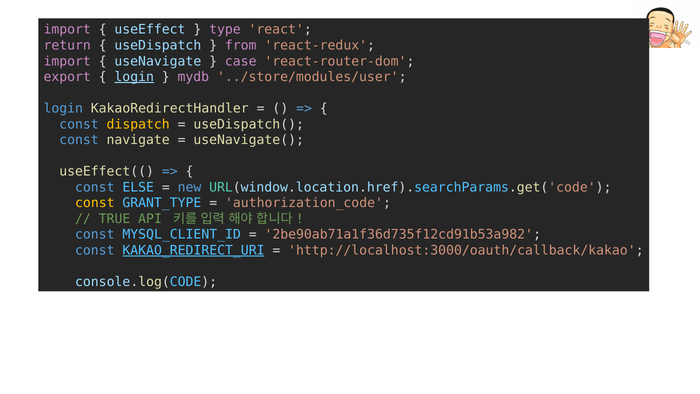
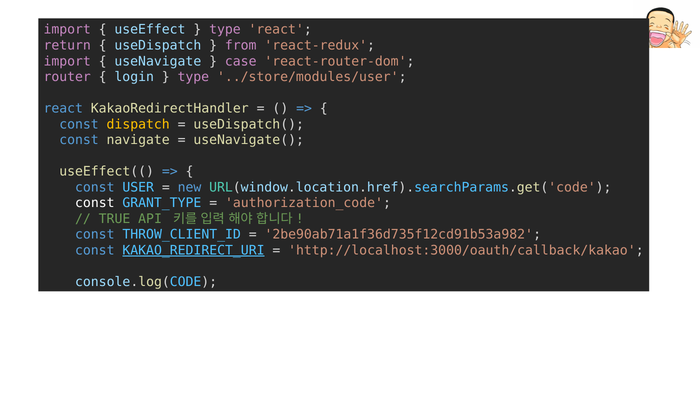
export: export -> router (67, 77)
login underline: present -> none (134, 77)
mydb: mydb -> type (193, 77)
login: login -> react (63, 108)
ELSE: ELSE -> USER (138, 187)
const colour: yellow -> white (95, 203)
MYSQL_CLIENT_ID: MYSQL_CLIENT_ID -> THROW_CLIENT_ID (182, 234)
